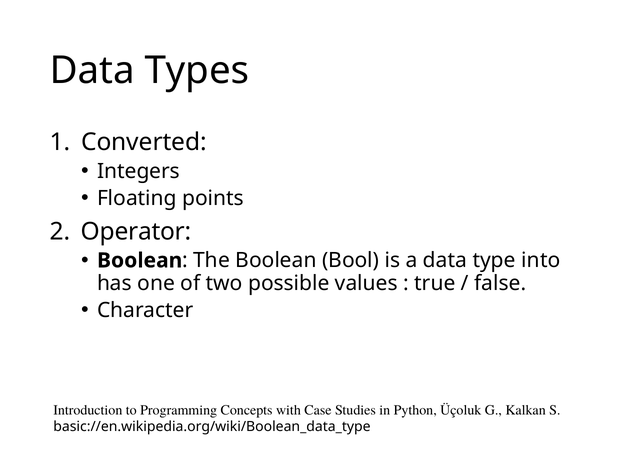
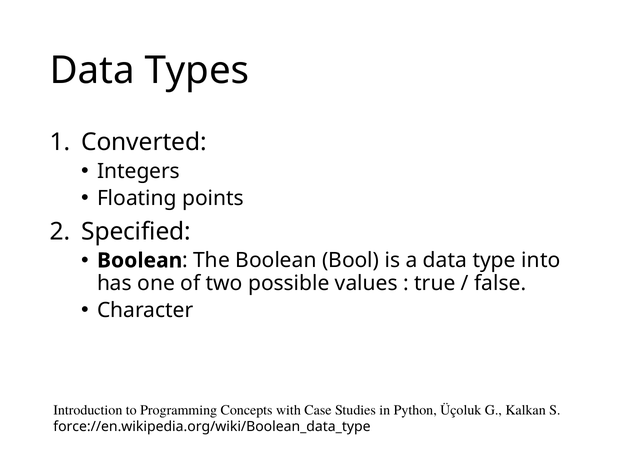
Operator: Operator -> Specified (136, 232)
basic://en.wikipedia.org/wiki/Boolean_data_type: basic://en.wikipedia.org/wiki/Boolean_data_type -> force://en.wikipedia.org/wiki/Boolean_data_type (212, 427)
